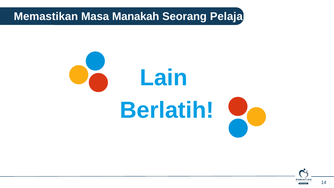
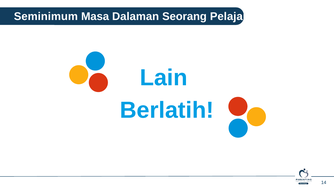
Memastikan: Memastikan -> Seminimum (46, 16)
Manakah: Manakah -> Dalaman (136, 16)
